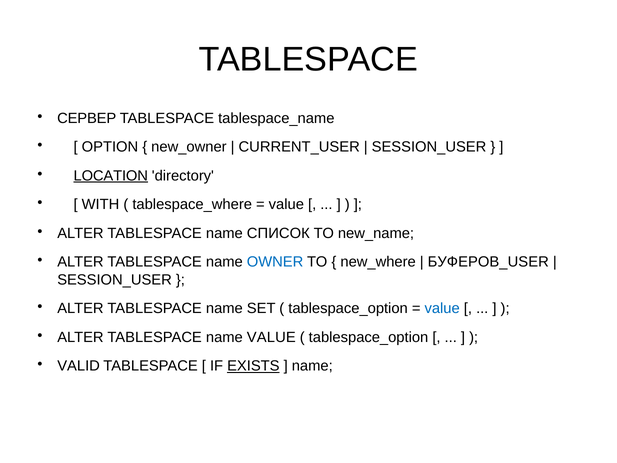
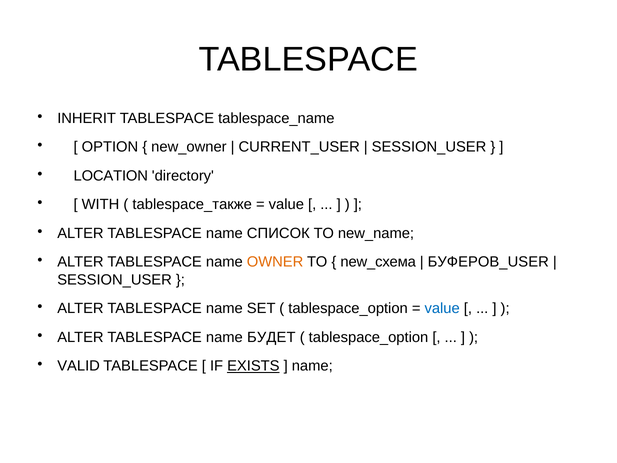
СЕРВЕР: СЕРВЕР -> INHERIT (87, 118)
LOCATION underline: present -> none (111, 176)
tablespace_where: tablespace_where -> tablespace_также (192, 204)
OWNER colour: blue -> orange (275, 262)
new_where: new_where -> new_схема (378, 262)
name VALUE: VALUE -> БУДЕТ (271, 337)
